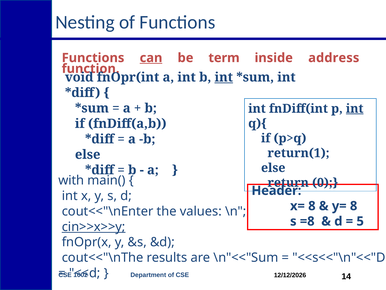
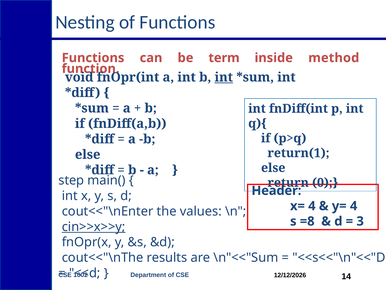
can underline: present -> none (151, 58)
address: address -> method (334, 58)
int underline: present -> none (355, 108)
with: with -> step (71, 180)
x= 8: 8 -> 4 (312, 206)
y= 8: 8 -> 4 (354, 206)
5: 5 -> 3 (360, 221)
